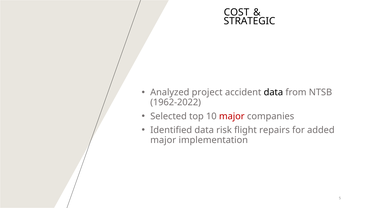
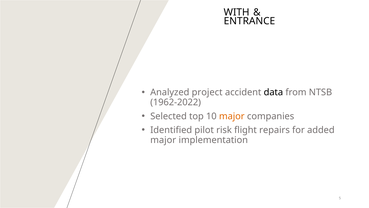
COST: COST -> WITH (237, 12)
STRATEGIC: STRATEGIC -> ENTRANCE (249, 21)
major colour: red -> orange (232, 116)
Identified data: data -> pilot (204, 130)
